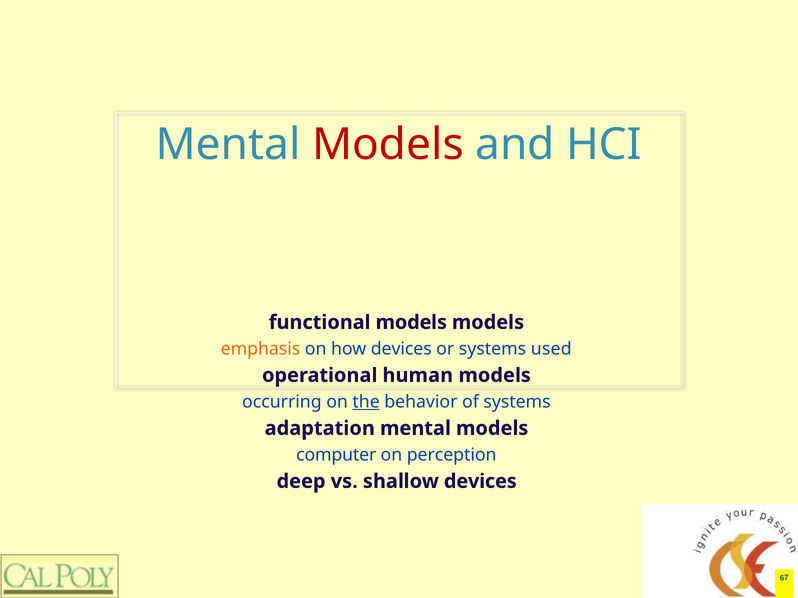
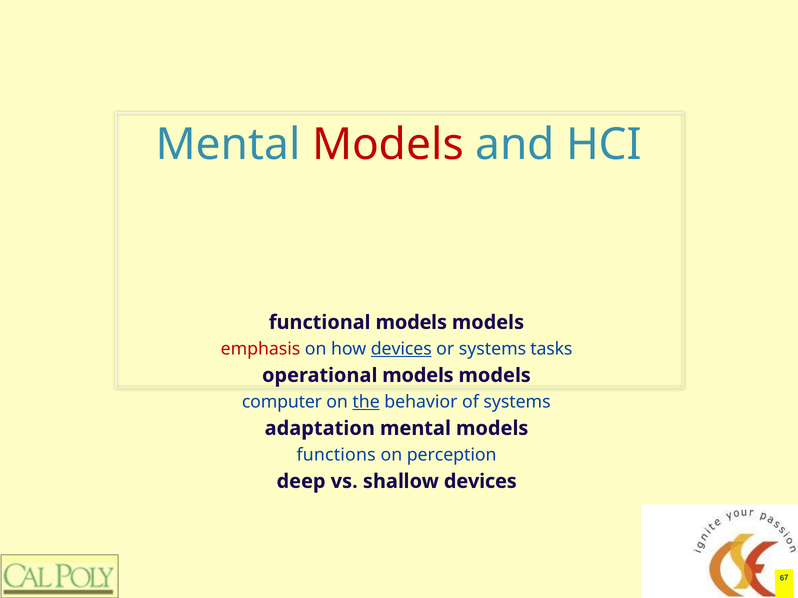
emphasis colour: orange -> red (260, 349)
devices underline: none -> present (401, 349)
used: used -> tasks (551, 349)
operational human: human -> models (418, 376)
occurring: occurring -> computer (282, 402)
computer: computer -> functions (336, 455)
